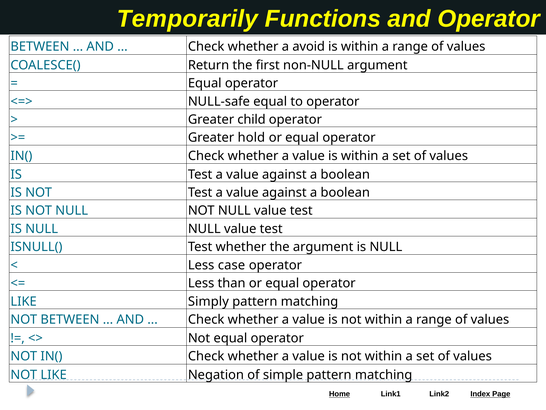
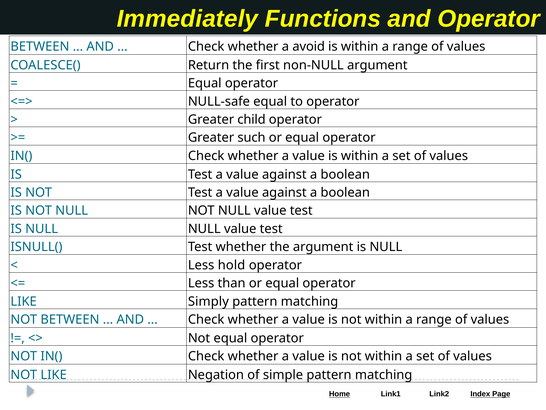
Temporarily: Temporarily -> Immediately (187, 19)
hold: hold -> such (251, 138)
case: case -> hold (232, 265)
